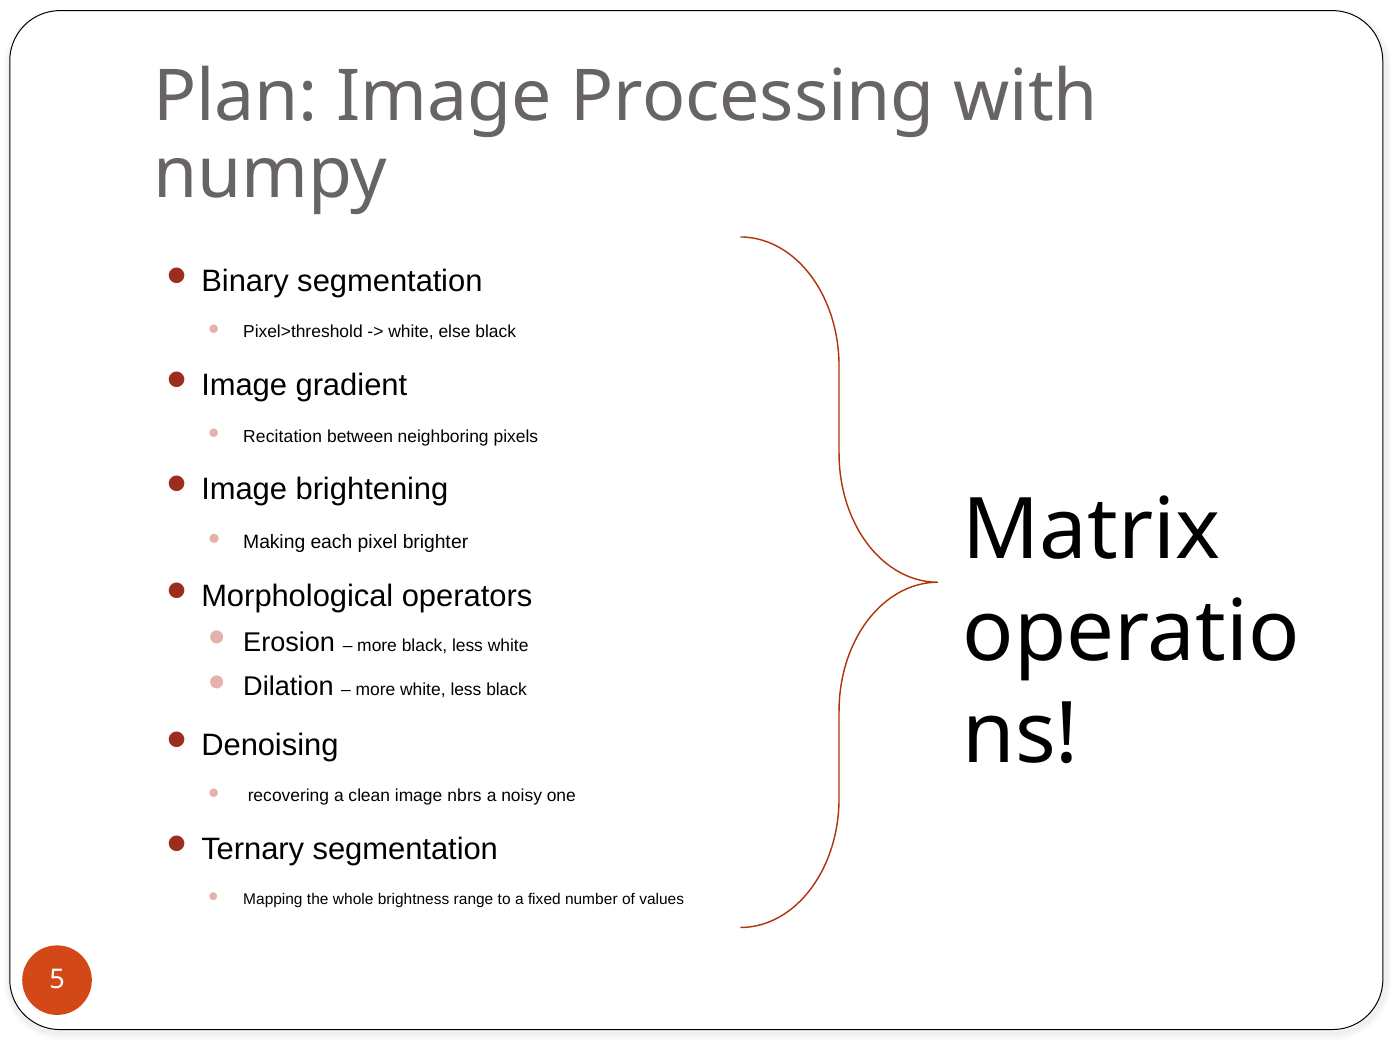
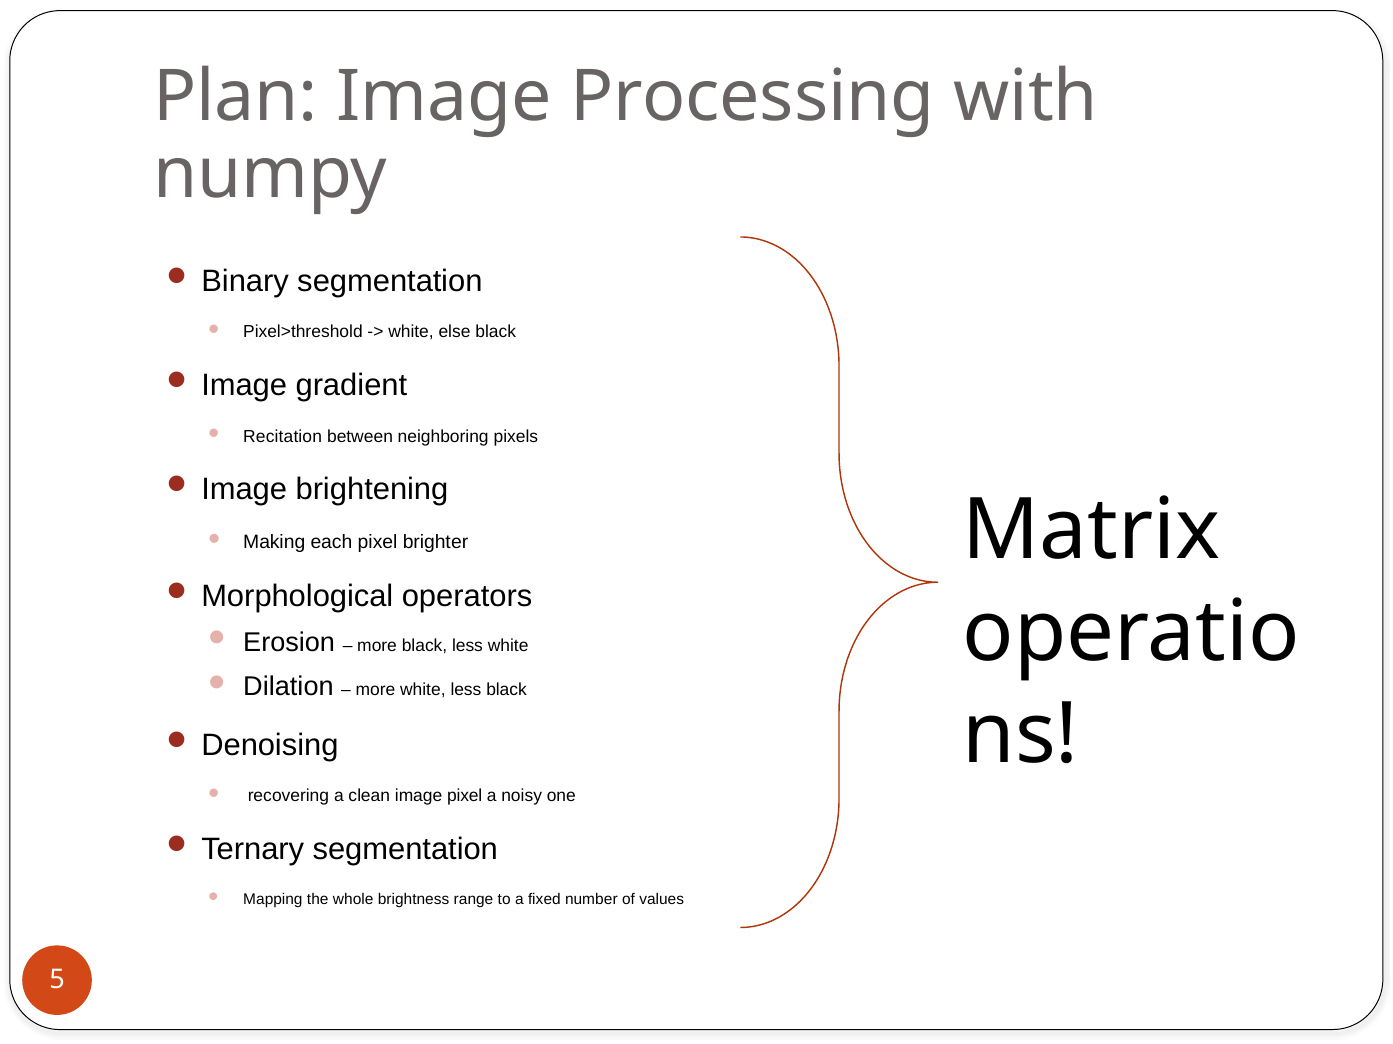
image nbrs: nbrs -> pixel (465, 797)
